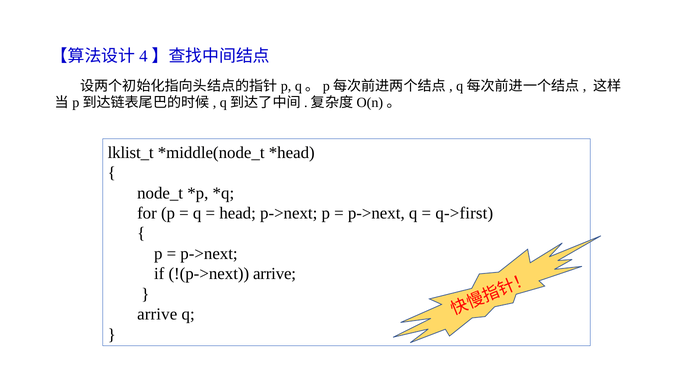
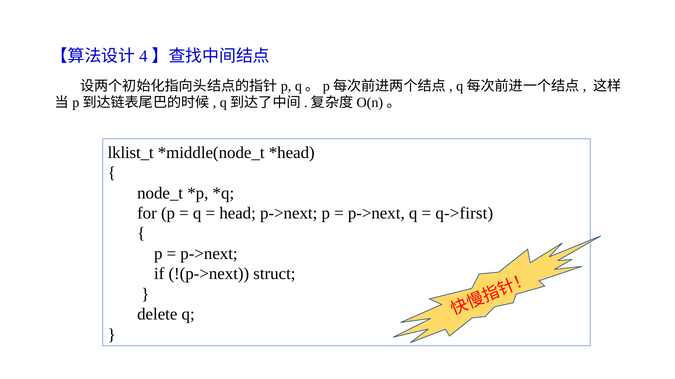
!(p->next arrive: arrive -> struct (274, 274)
arrive: arrive -> delete (157, 315)
